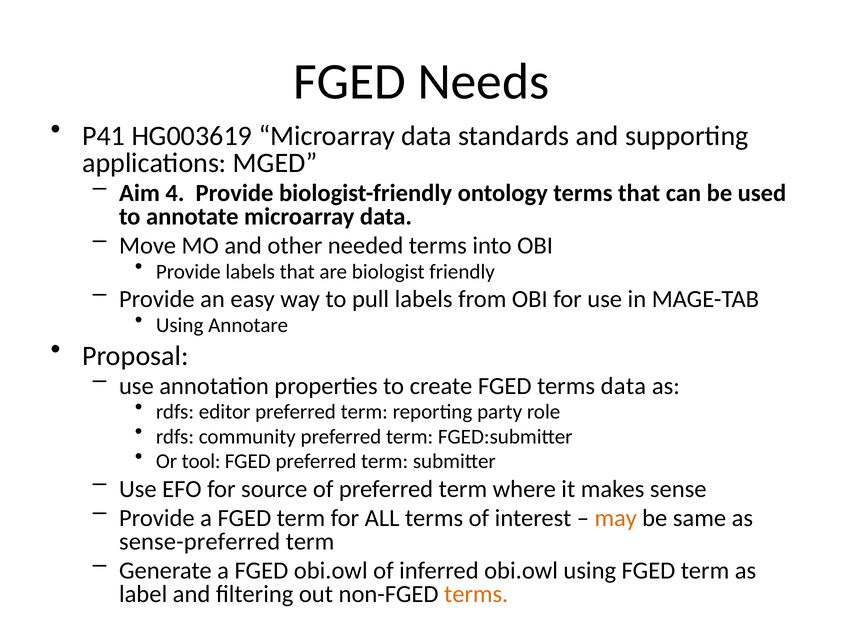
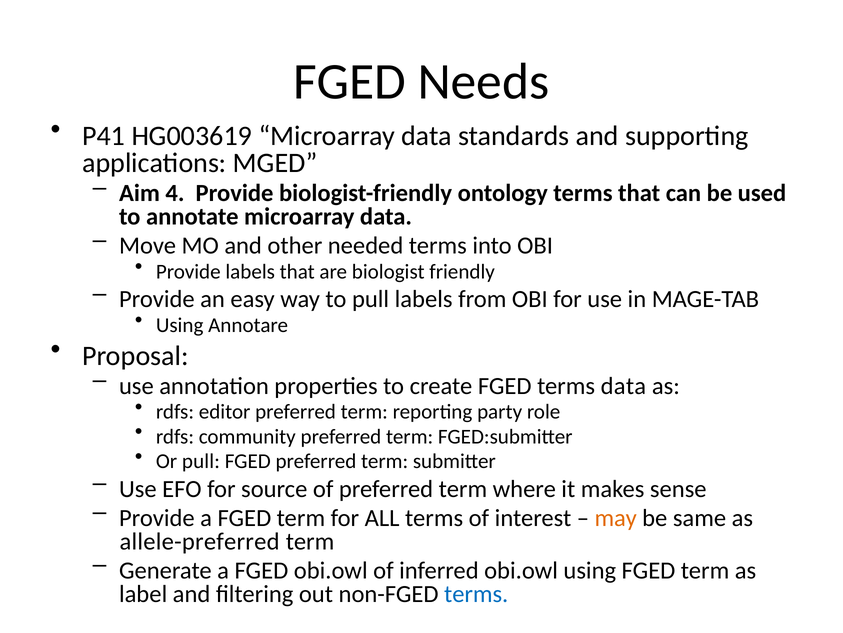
Or tool: tool -> pull (201, 461)
sense-preferred: sense-preferred -> allele-preferred (200, 541)
terms colour: orange -> blue (476, 593)
